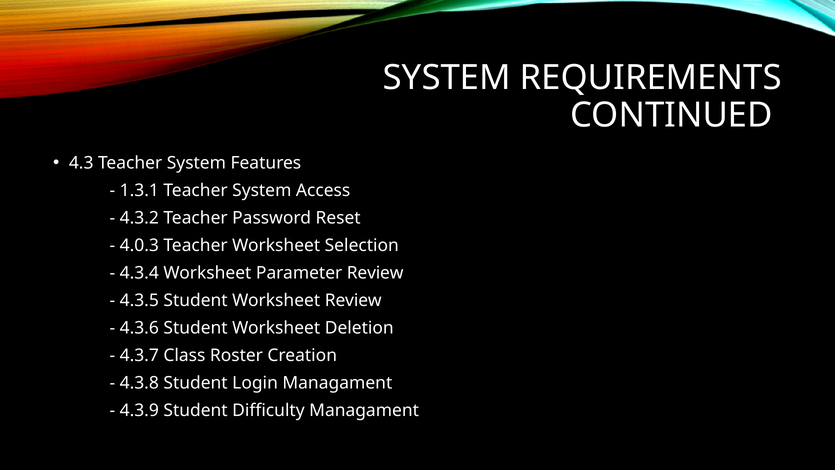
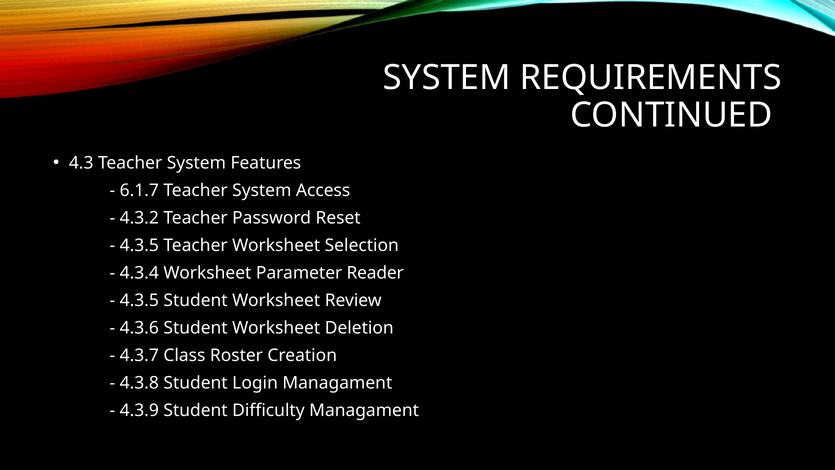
1.3.1: 1.3.1 -> 6.1.7 (139, 190)
4.0.3: 4.0.3 -> 4.3.5 (139, 245)
Parameter Review: Review -> Reader (375, 273)
